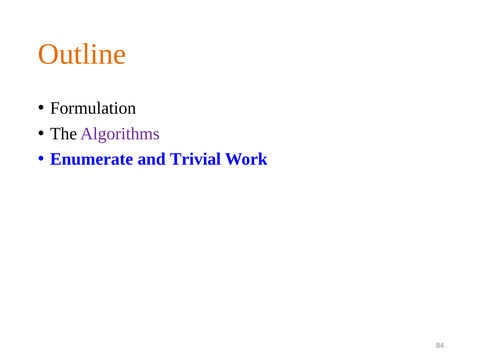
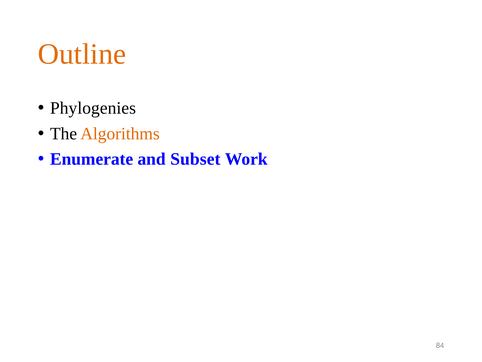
Formulation: Formulation -> Phylogenies (93, 108)
Algorithms colour: purple -> orange (120, 133)
Trivial: Trivial -> Subset (195, 159)
